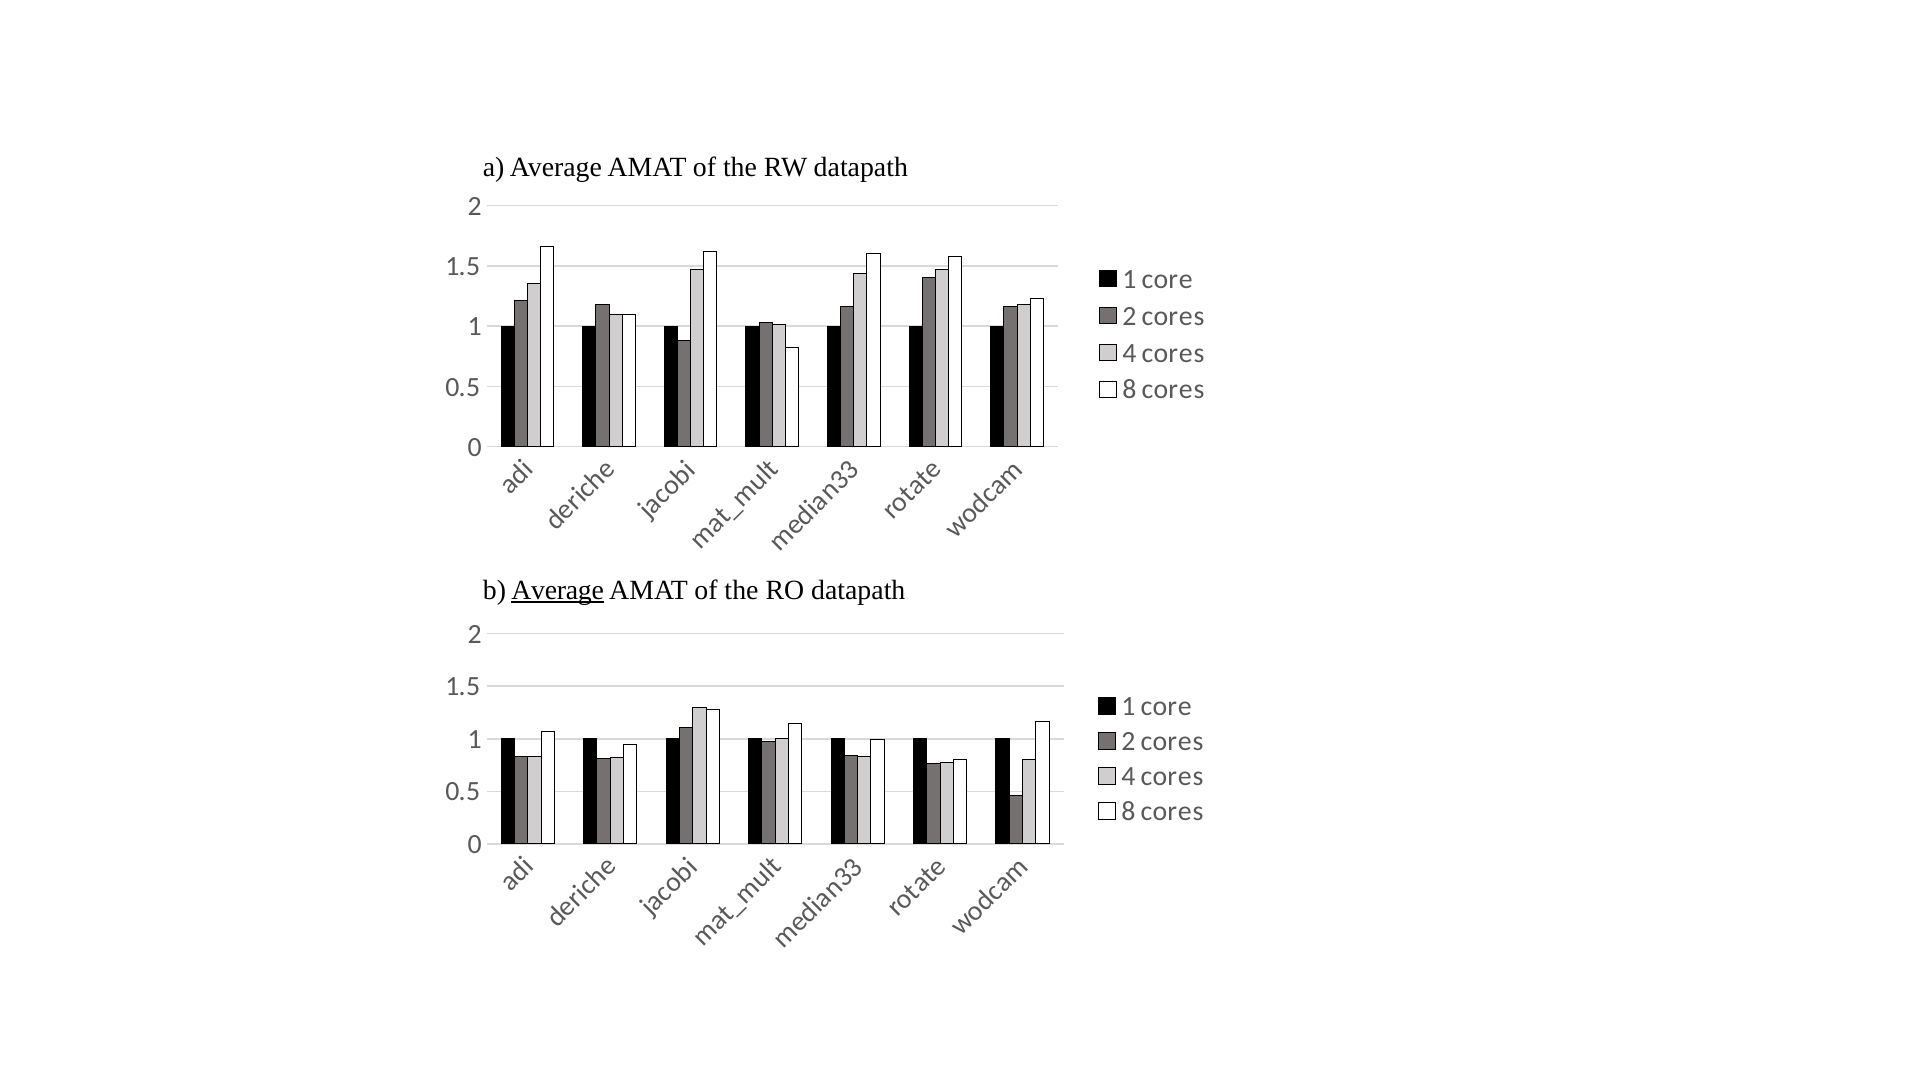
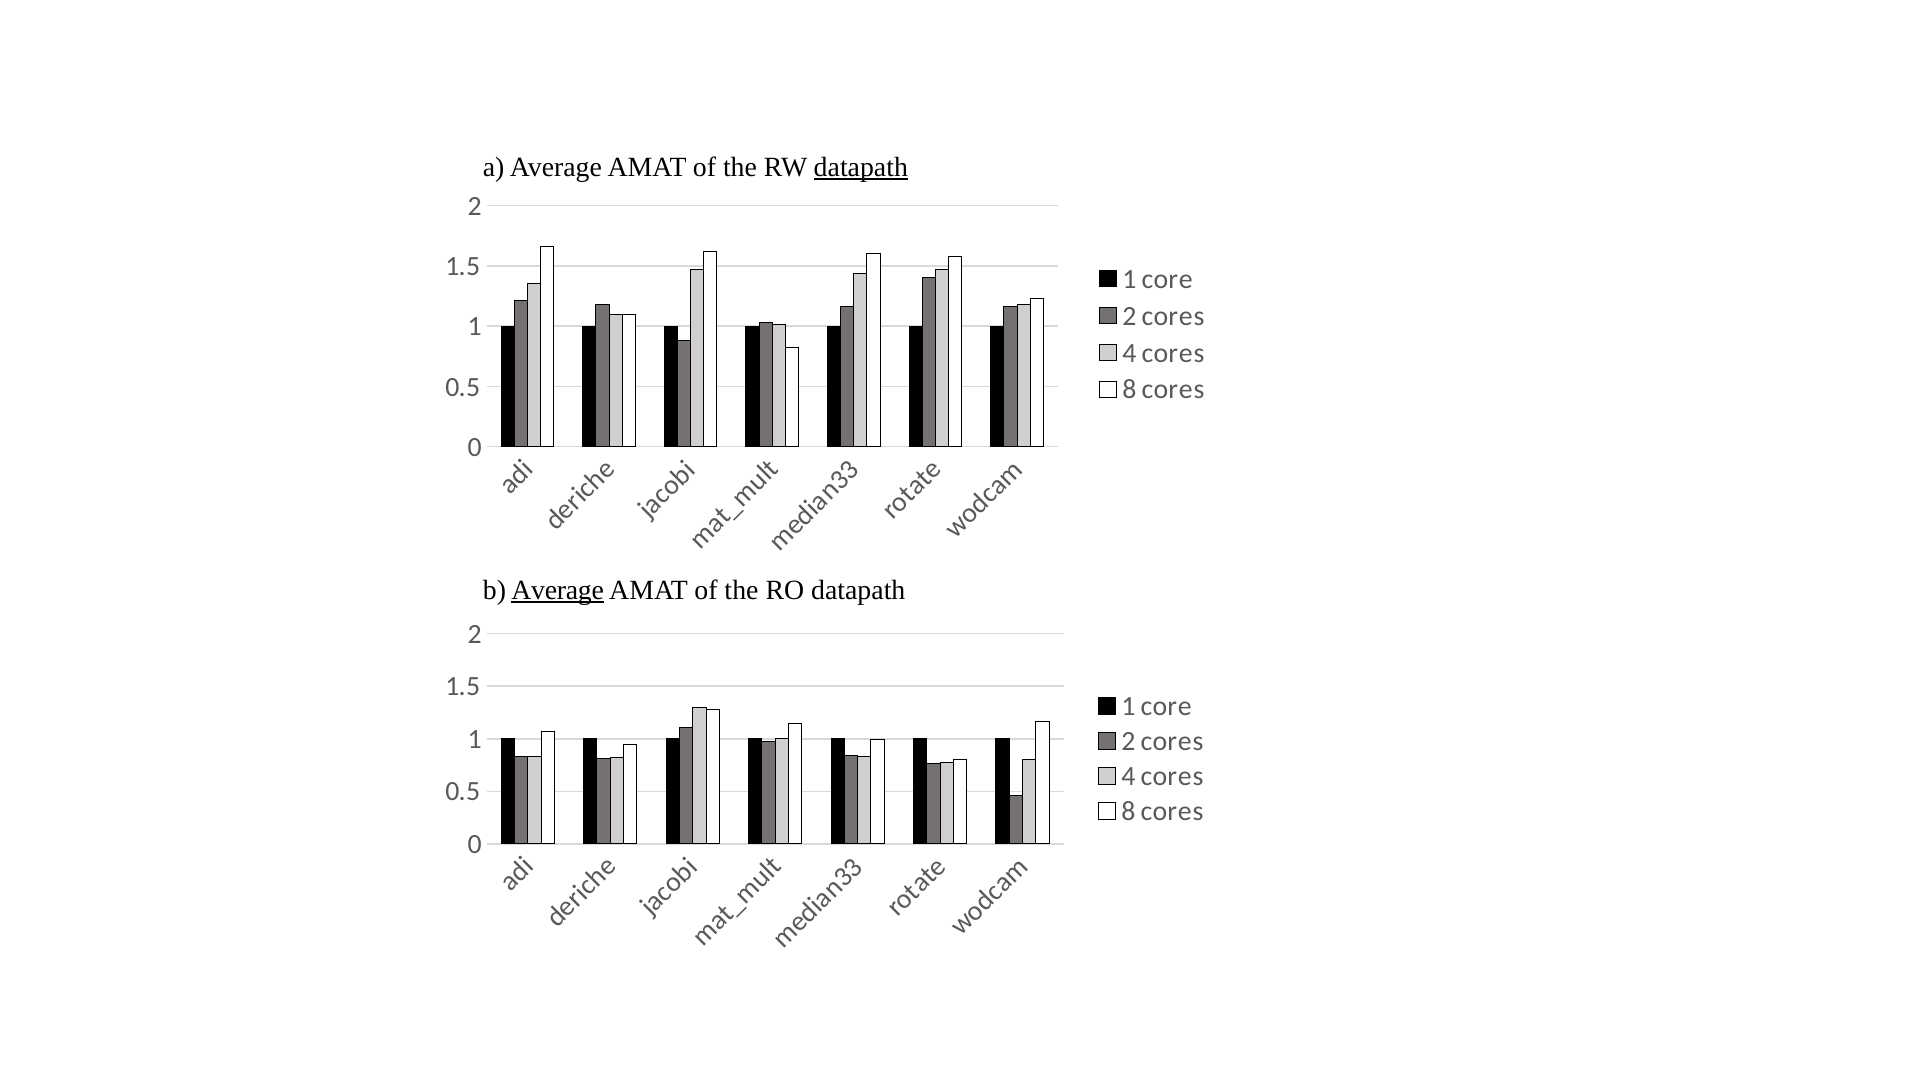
datapath underline: none -> present (861, 167)
